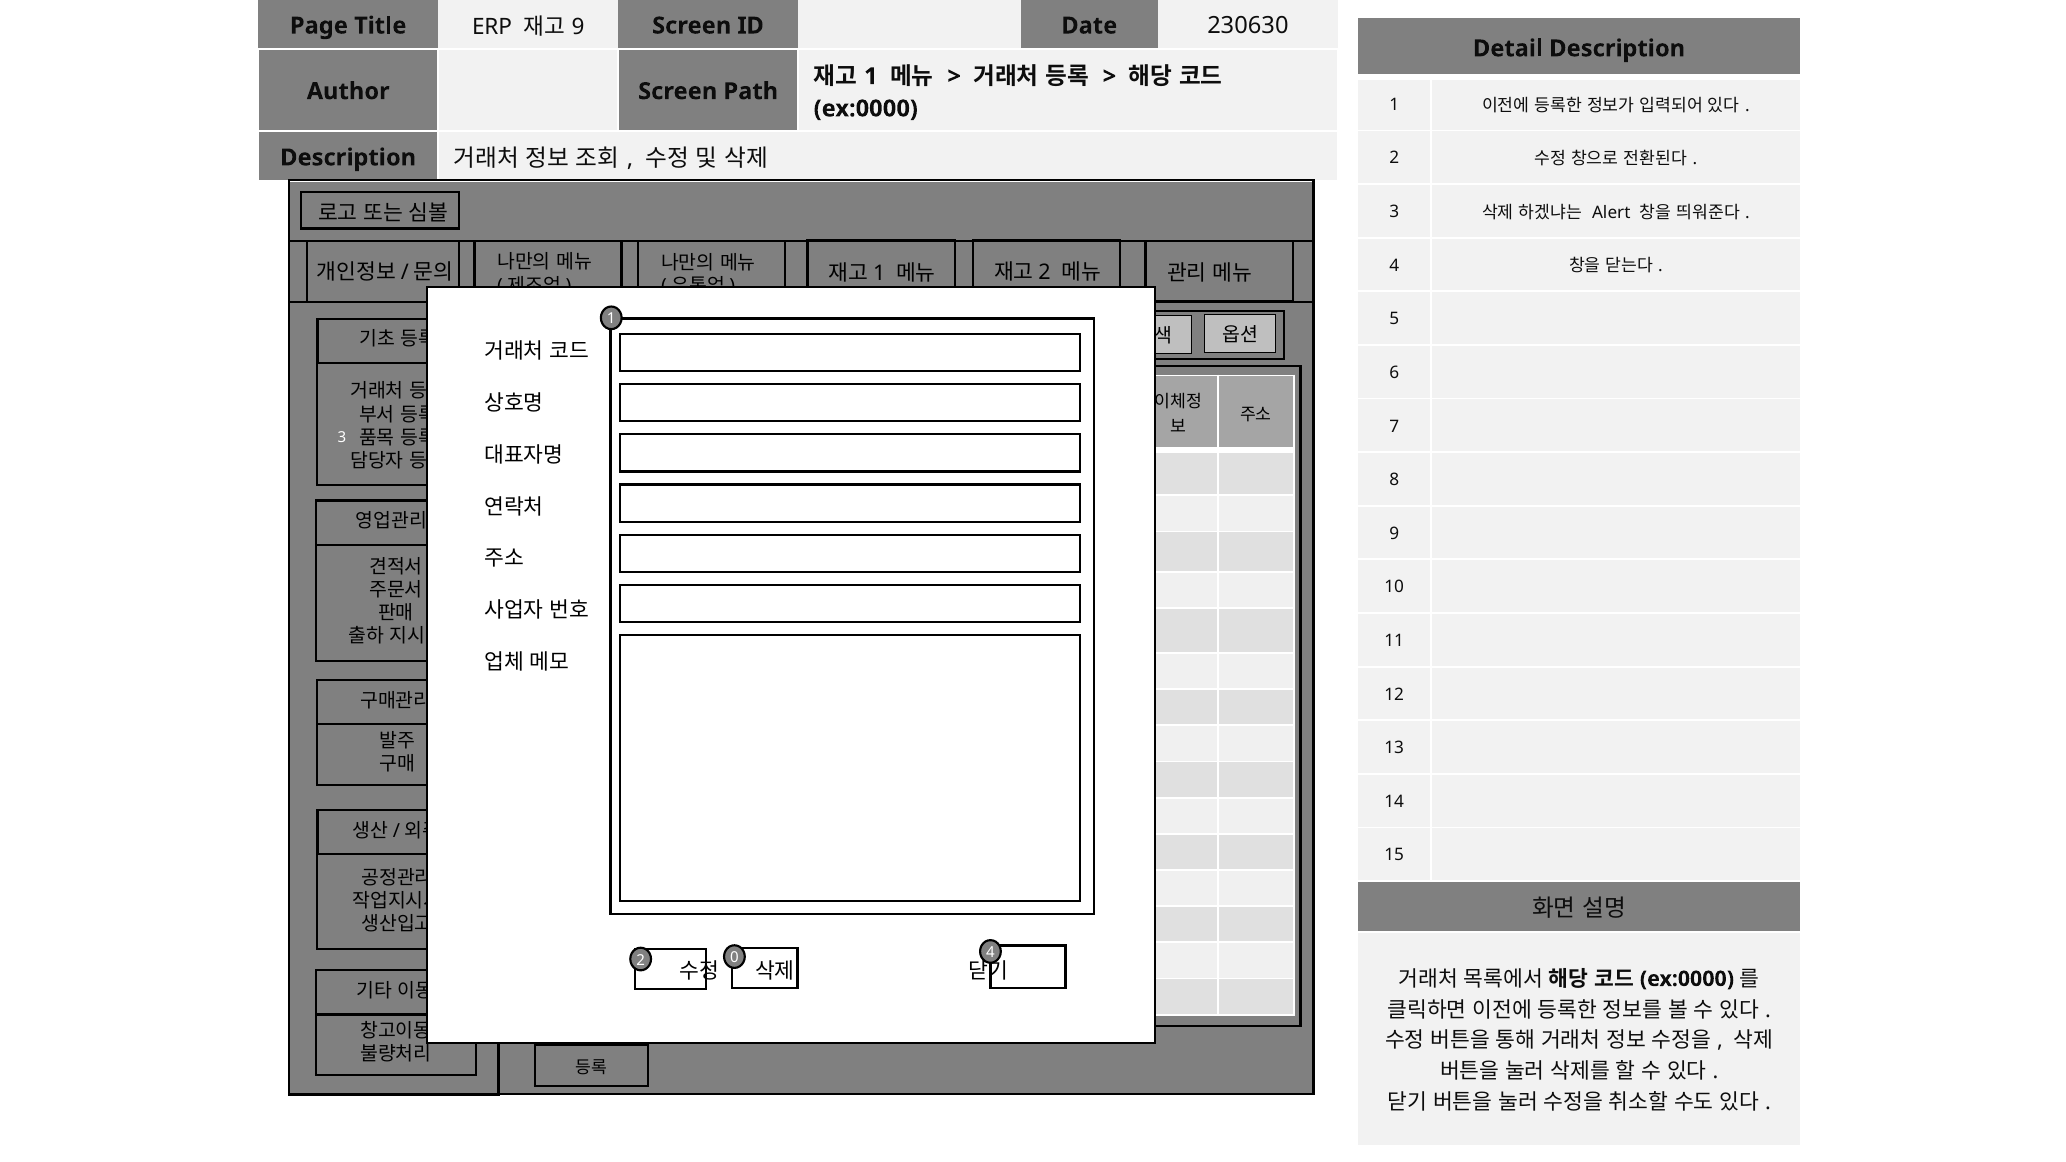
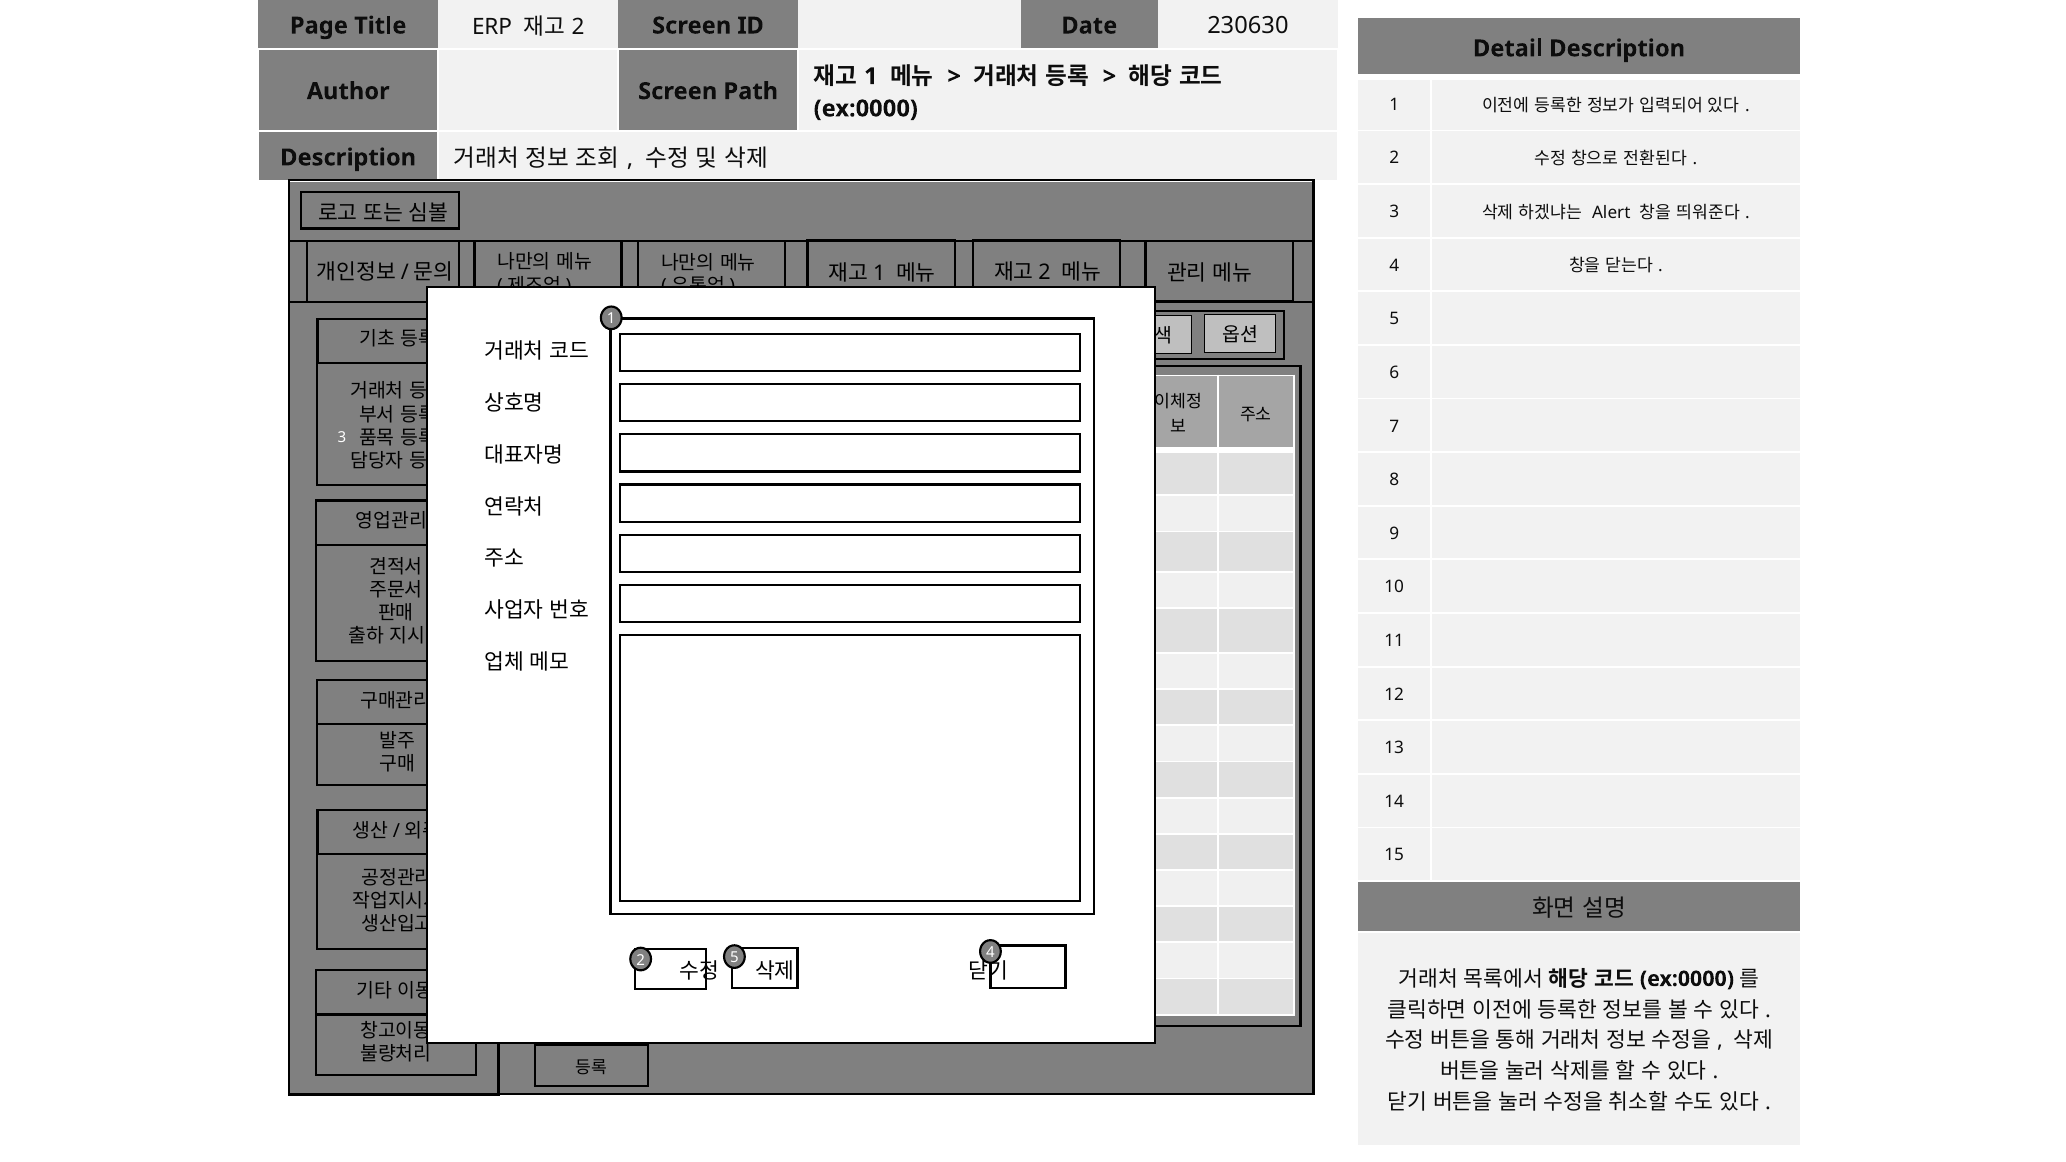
9: 9 -> 2 (578, 27)
0: 0 -> 5 (734, 958)
